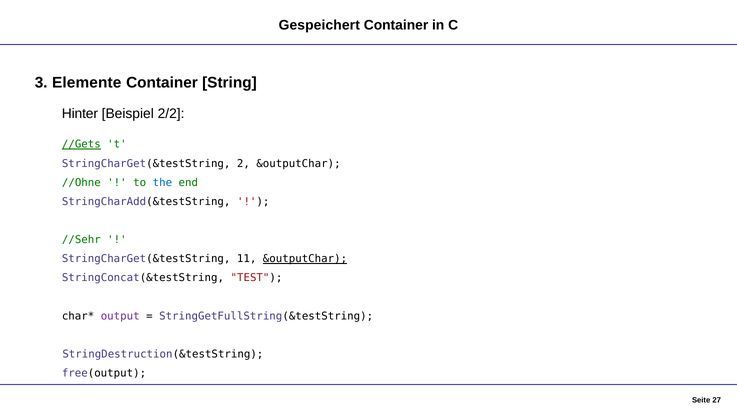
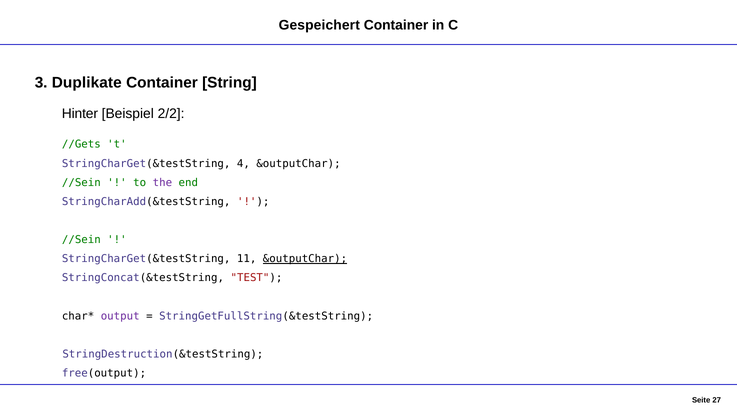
Elemente: Elemente -> Duplikate (87, 83)
//Gets underline: present -> none (81, 144)
2: 2 -> 4 (243, 163)
//Ohne: //Ohne -> //Sein (81, 182)
the colour: blue -> purple (162, 182)
//Sehr: //Sehr -> //Sein (81, 239)
